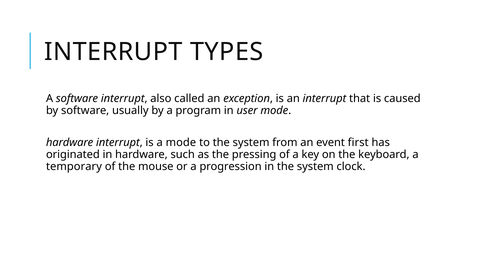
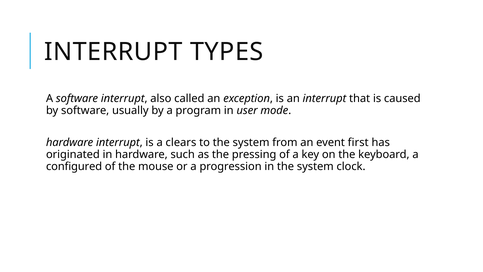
a mode: mode -> clears (181, 143)
temporary: temporary -> configured (74, 166)
